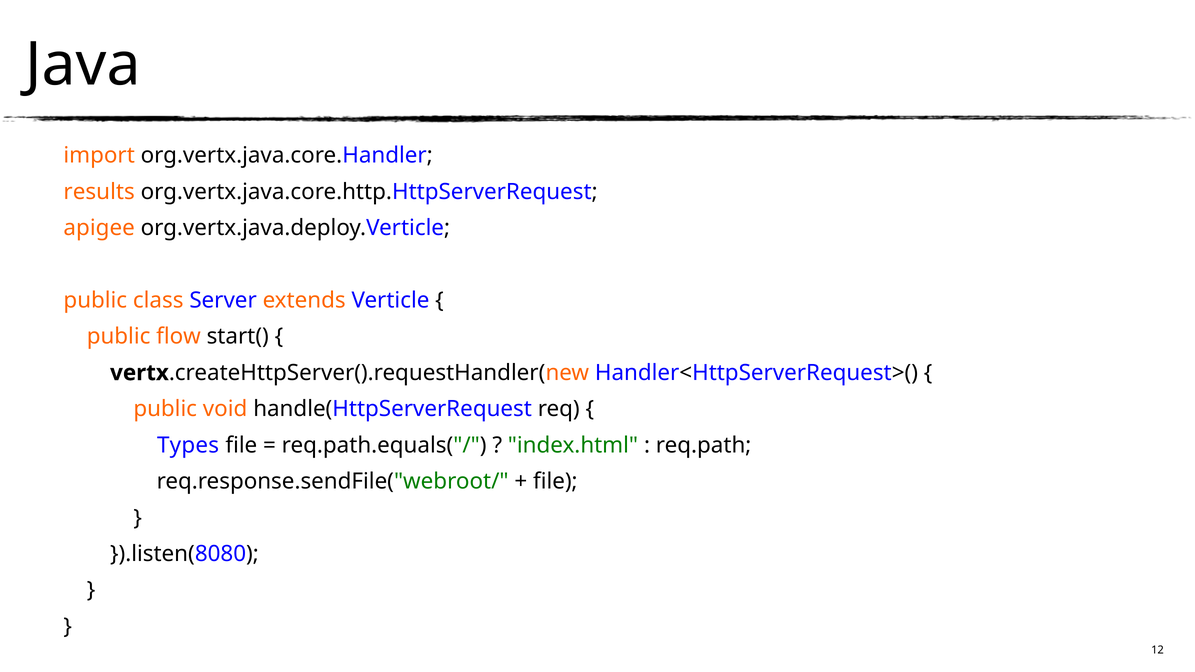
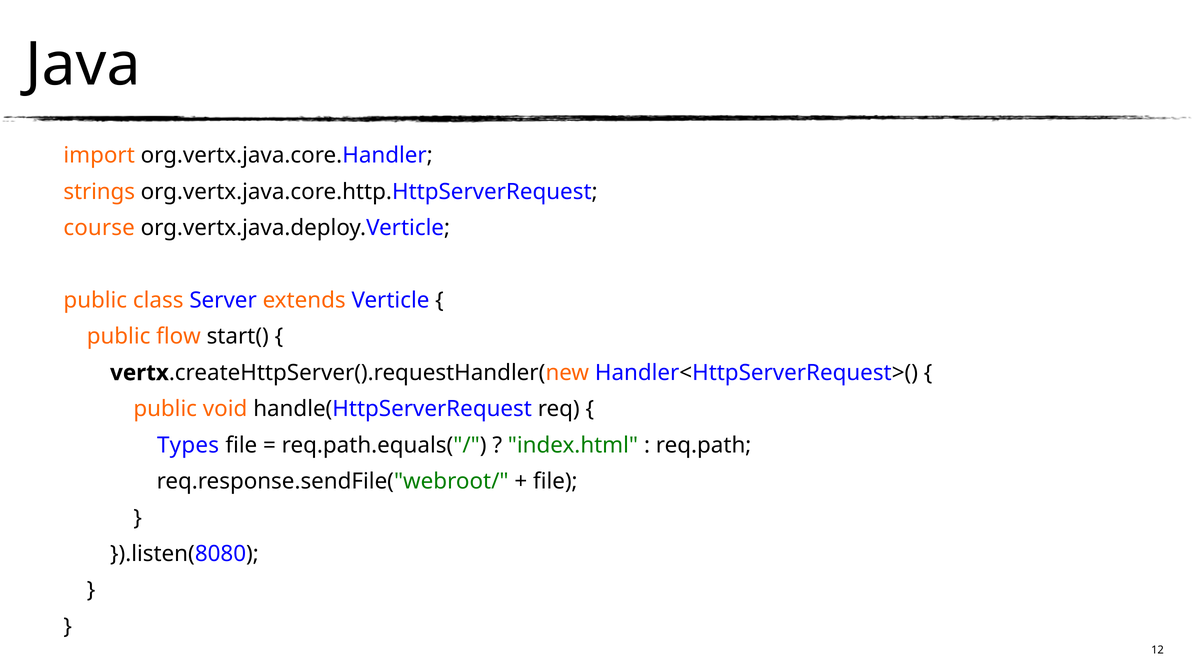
results: results -> strings (99, 192)
apigee: apigee -> course (99, 228)
